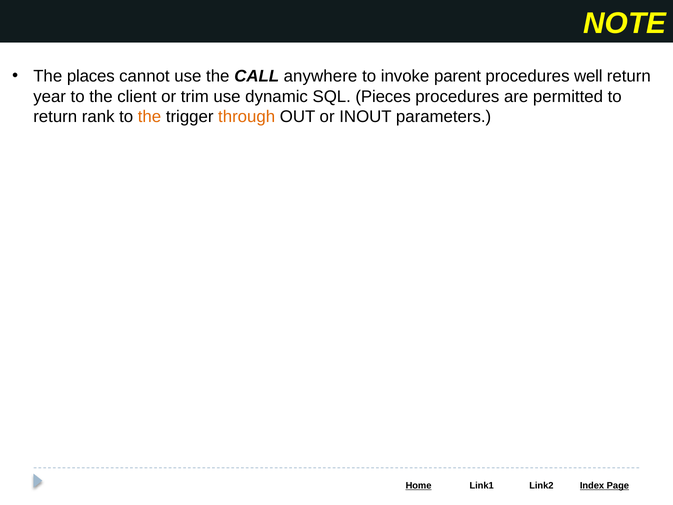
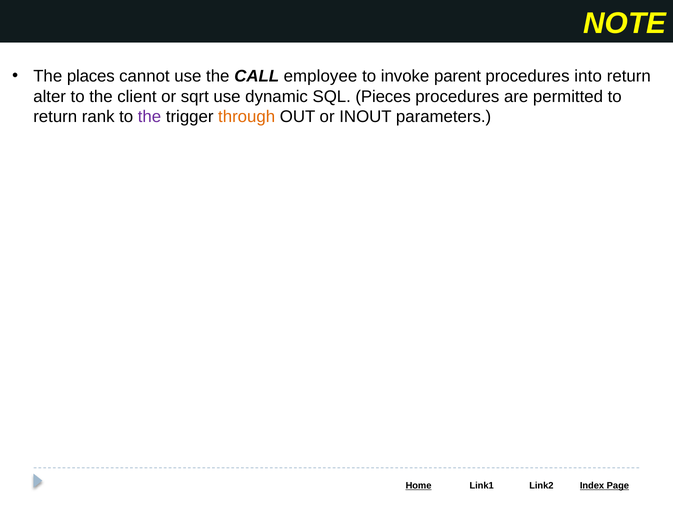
anywhere: anywhere -> employee (320, 76)
well: well -> into (588, 76)
year: year -> alter (50, 96)
trim: trim -> sqrt (195, 96)
the colour: orange -> purple (150, 117)
